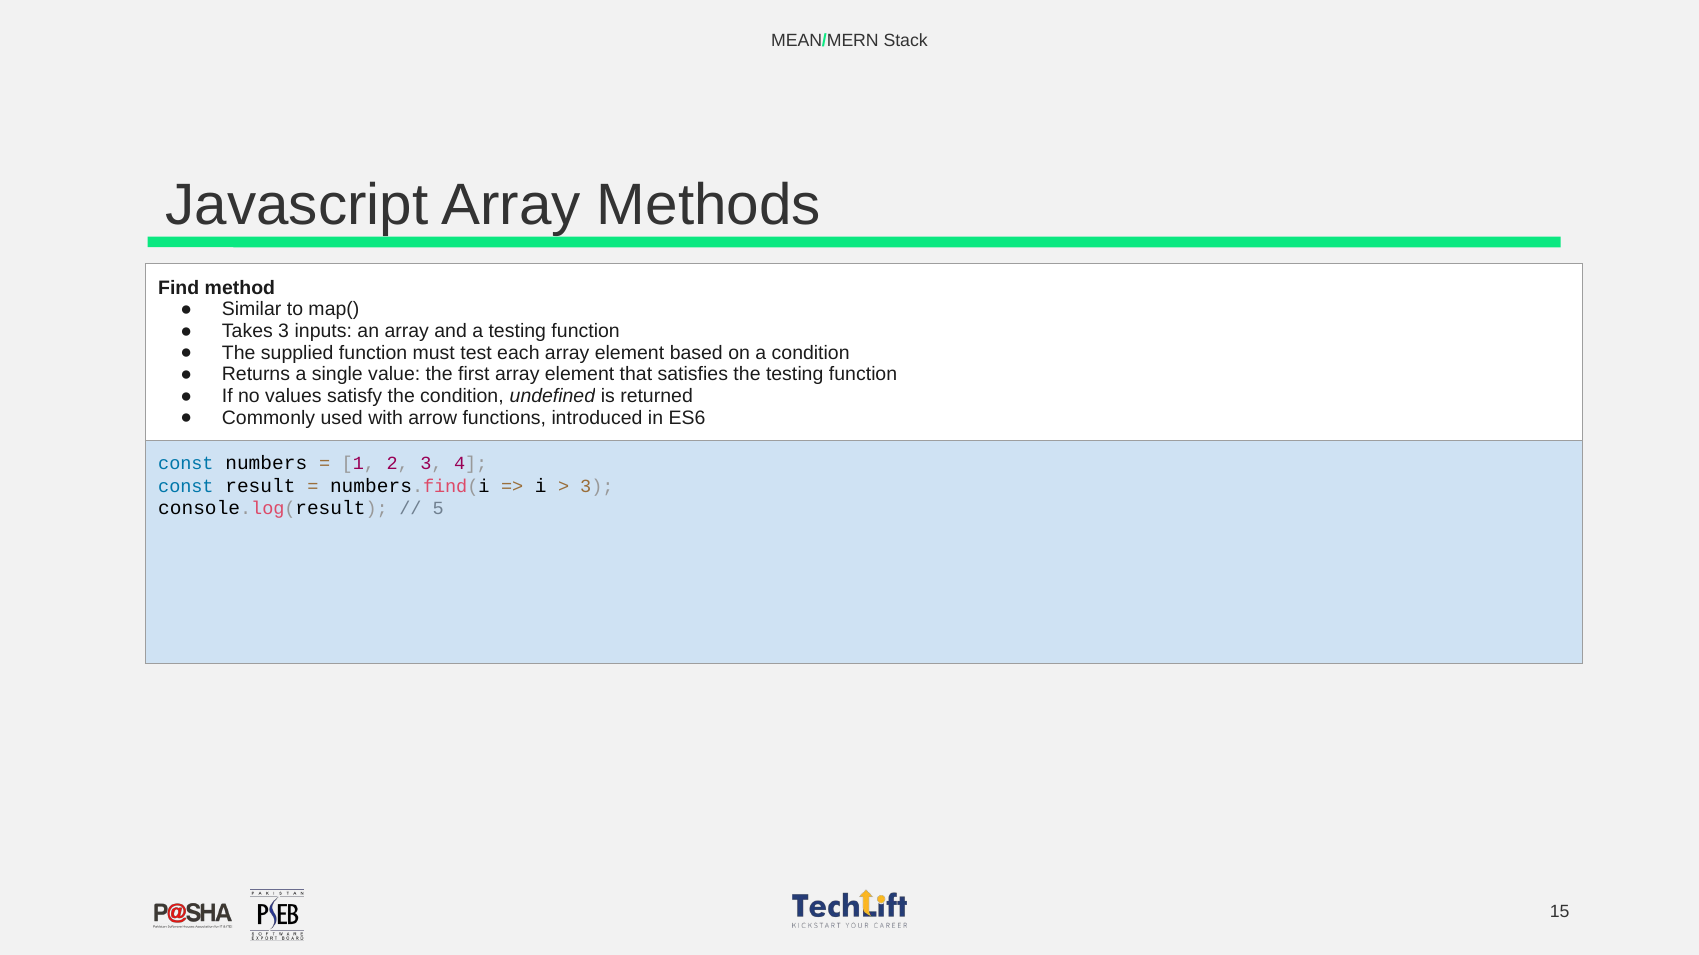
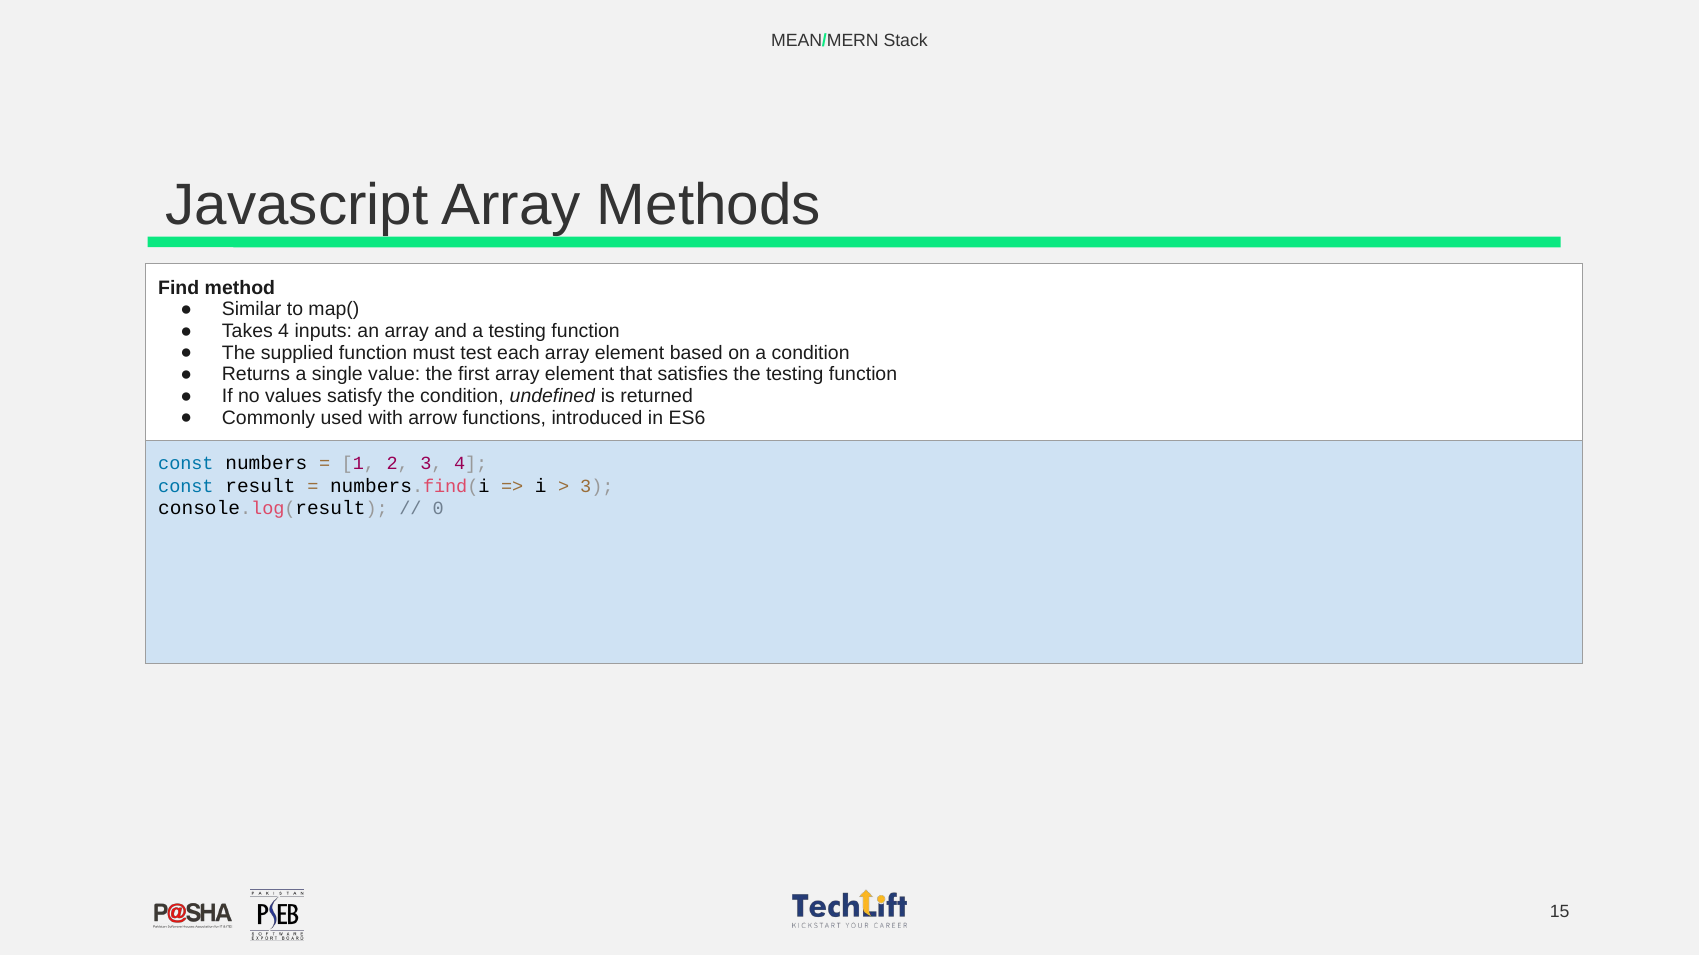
Takes 3: 3 -> 4 (284, 331)
5: 5 -> 0 (438, 509)
